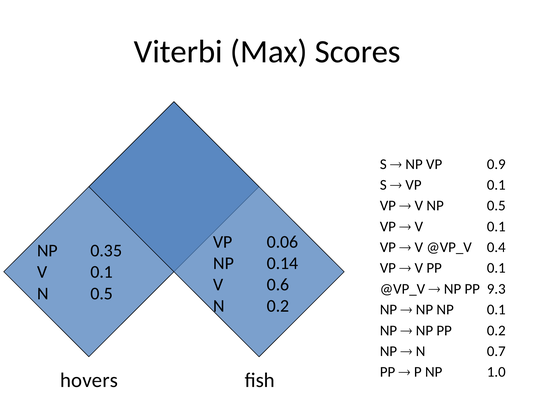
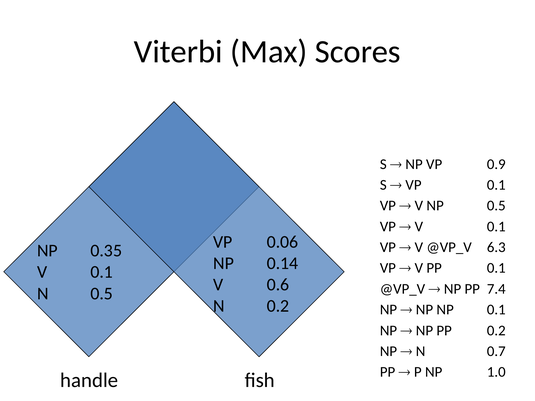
0.4: 0.4 -> 6.3 (496, 247)
9.3: 9.3 -> 7.4 (496, 289)
hovers: hovers -> handle (89, 380)
